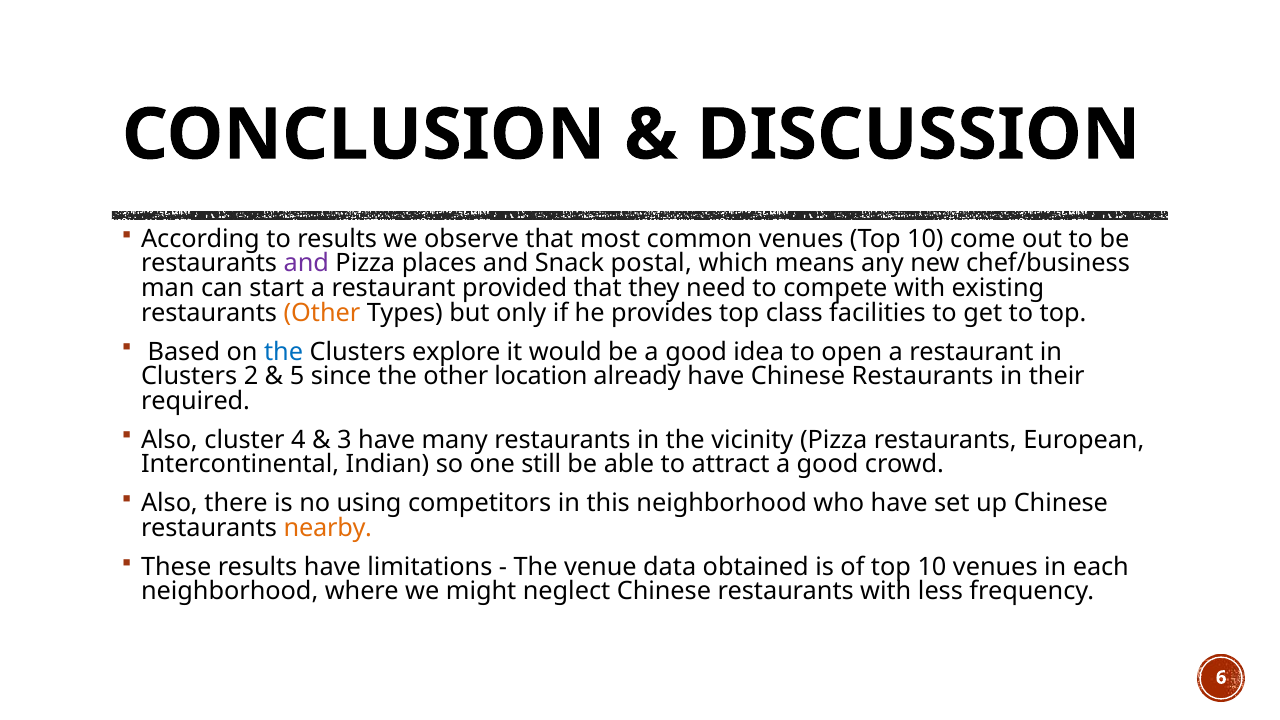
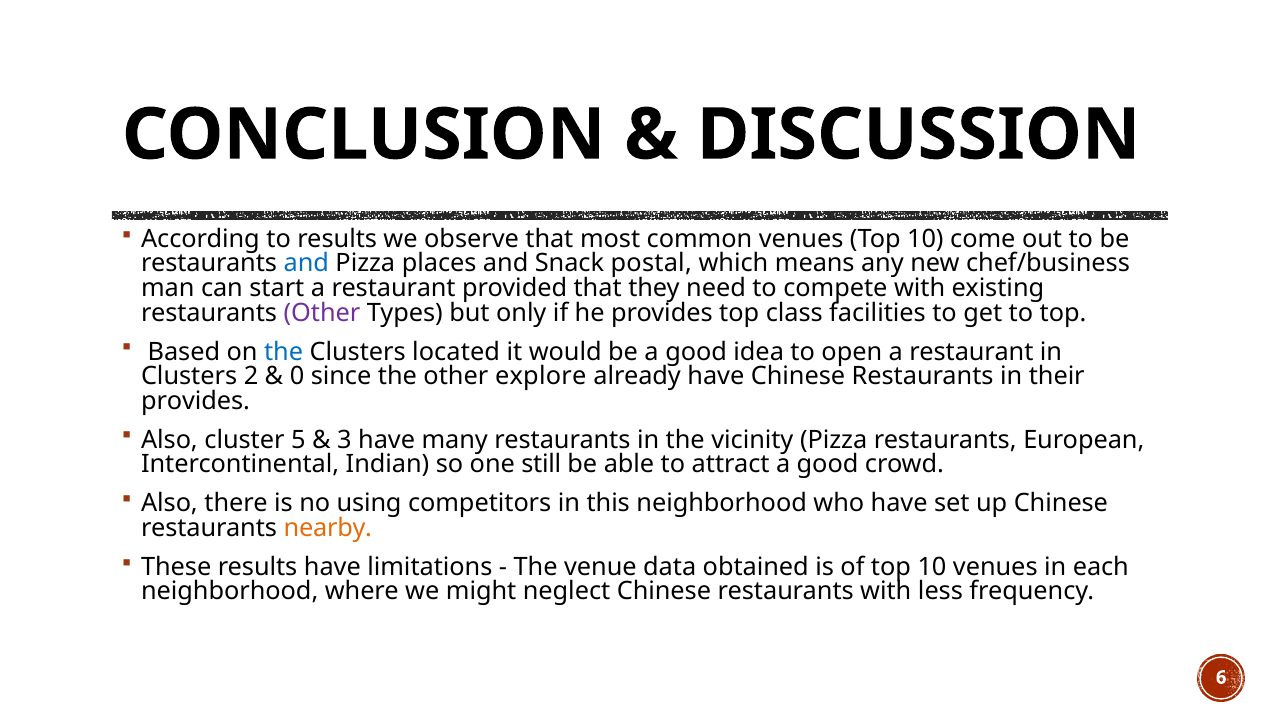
and colour: purple -> blue (306, 263)
Other colour: orange -> purple (322, 313)
explore: explore -> located (456, 352)
5: 5 -> 0 (297, 376)
location: location -> explore (541, 376)
required: required -> provides (196, 401)
4: 4 -> 5 (298, 440)
